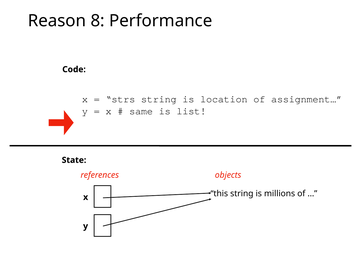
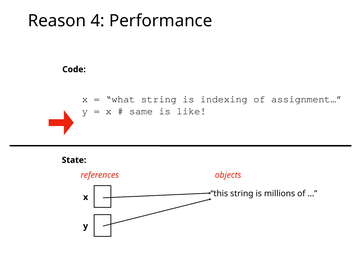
8: 8 -> 4 (98, 21)
strs: strs -> what (120, 99)
location: location -> indexing (224, 99)
list: list -> like (191, 111)
